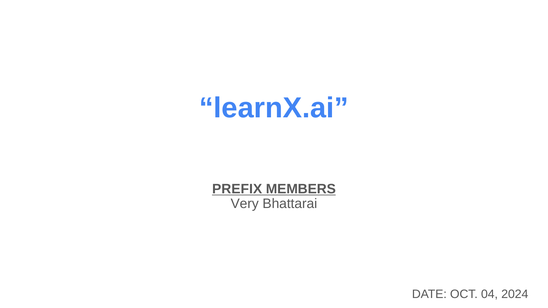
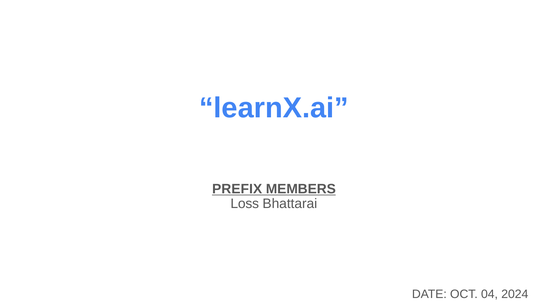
Very: Very -> Loss (245, 204)
